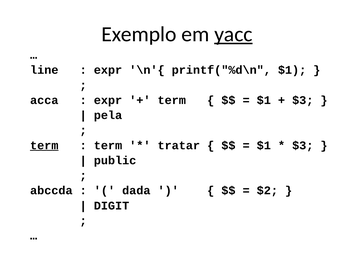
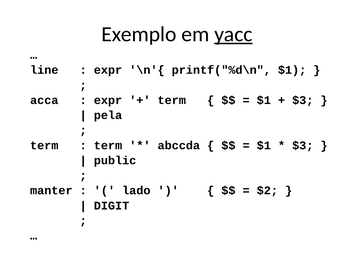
term underline: present -> none (44, 146)
tratar: tratar -> abccda (179, 146)
abccda: abccda -> manter (51, 191)
dada: dada -> lado (136, 191)
